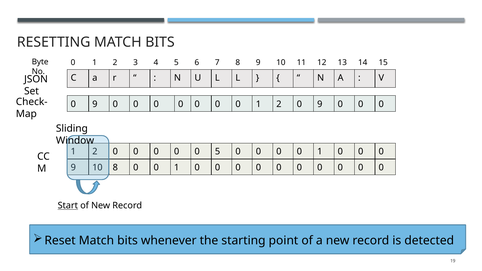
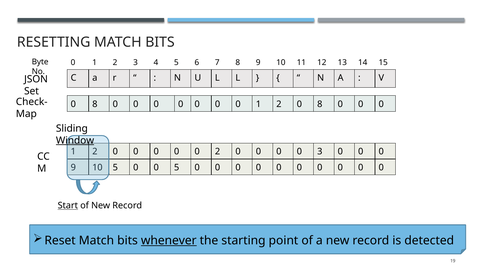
9: 9 -> 8 (95, 104)
2 0 9: 9 -> 8 (320, 104)
Window underline: none -> present (75, 140)
0 5: 5 -> 2 (218, 152)
1: 1 -> 3 (320, 152)
8: 8 -> 5 (115, 168)
1: 1 -> 5 (177, 168)
whenever underline: none -> present (169, 241)
